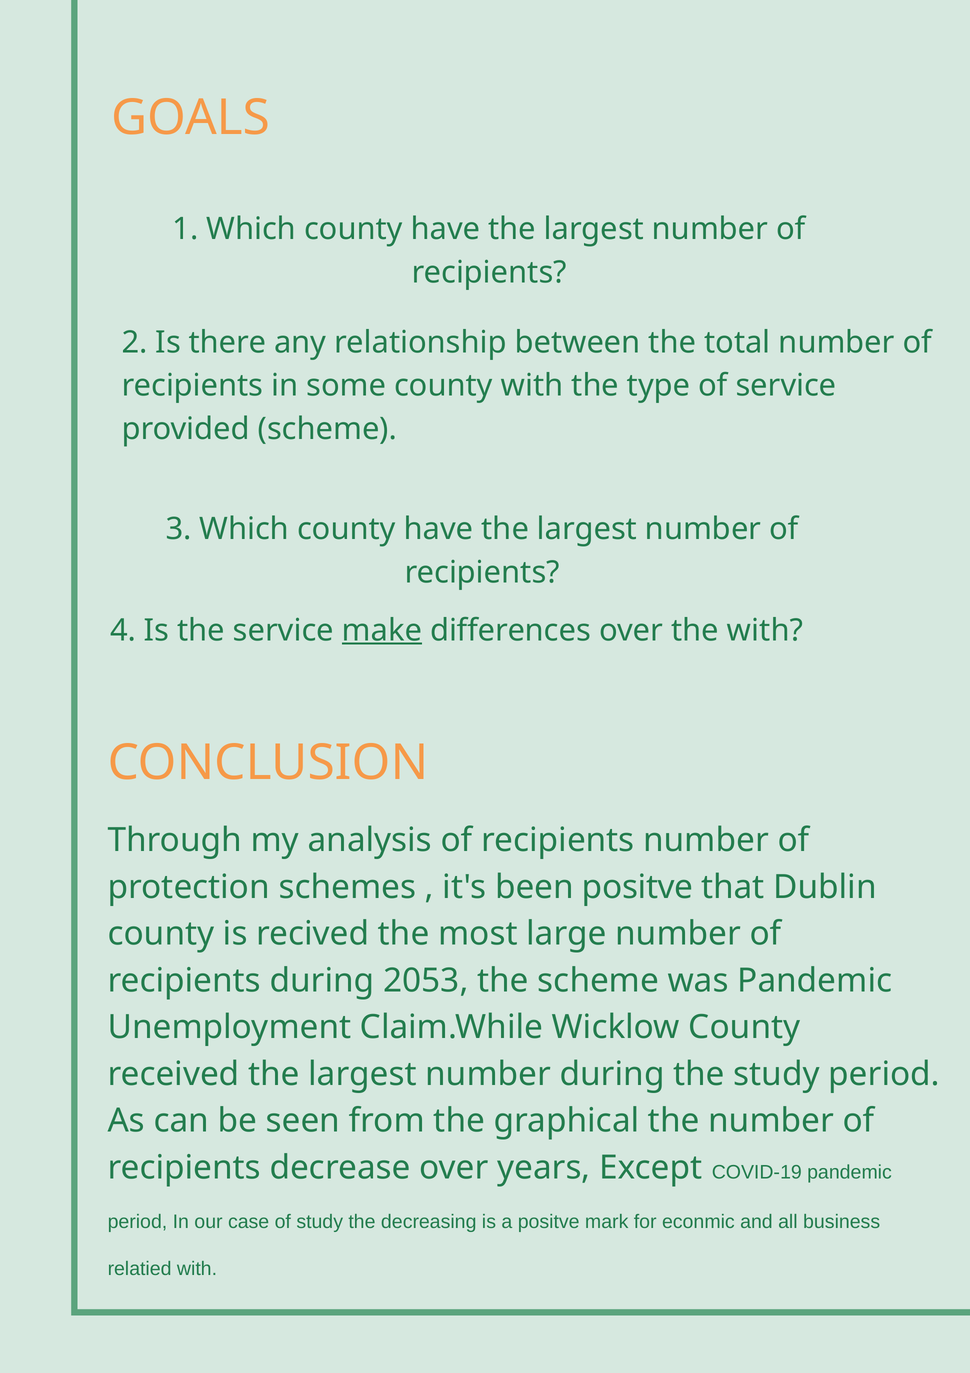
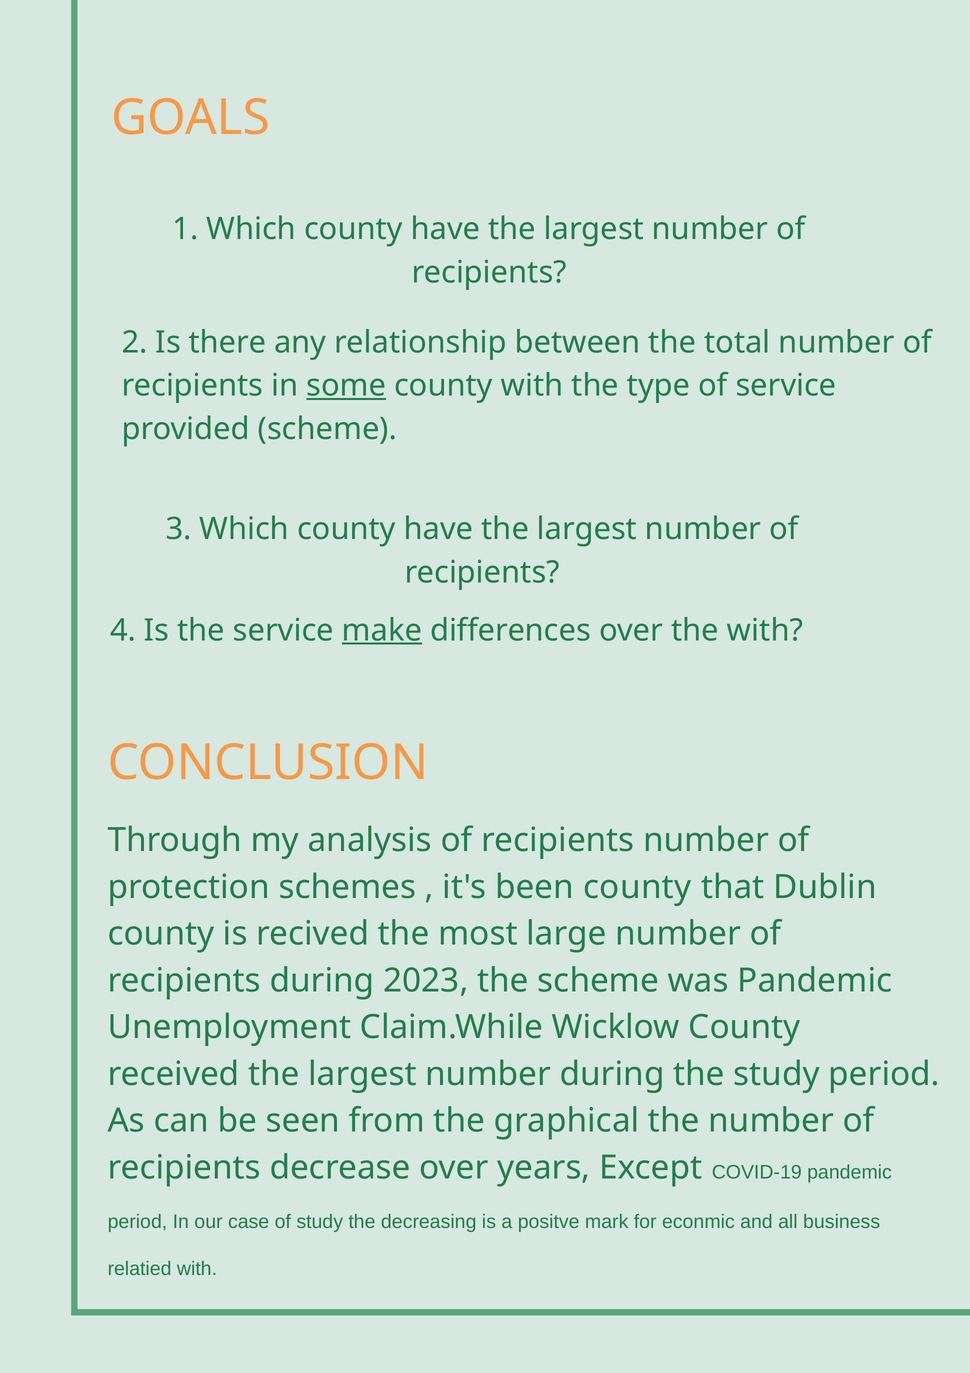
some underline: none -> present (346, 386)
been positve: positve -> county (637, 887)
2053: 2053 -> 2023 (426, 980)
